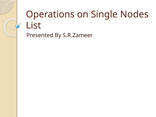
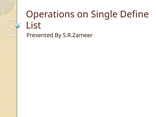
Nodes: Nodes -> Define (134, 14)
